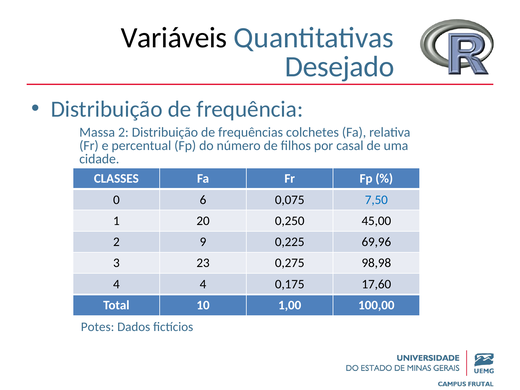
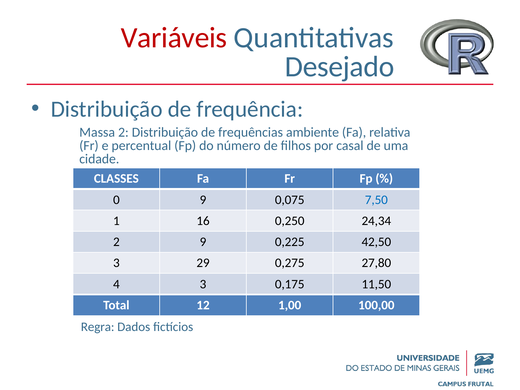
Variáveis colour: black -> red (174, 38)
colchetes: colchetes -> ambiente (313, 132)
0 6: 6 -> 9 (203, 200)
20: 20 -> 16 (203, 221)
45,00: 45,00 -> 24,34 (376, 221)
69,96: 69,96 -> 42,50 (376, 242)
23: 23 -> 29 (203, 263)
98,98: 98,98 -> 27,80 (376, 263)
4 4: 4 -> 3 (203, 284)
17,60: 17,60 -> 11,50 (376, 284)
10: 10 -> 12 (203, 305)
Potes: Potes -> Regra (98, 327)
